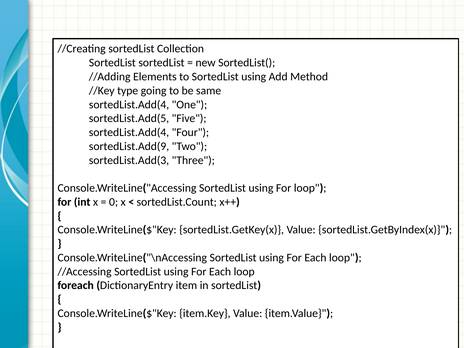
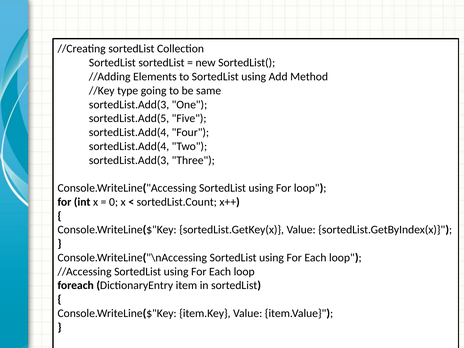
sortedList.Add(4: sortedList.Add(4 -> sortedList.Add(3 (129, 105)
sortedList.Add(9: sortedList.Add(9 -> sortedList.Add(4 (129, 146)
